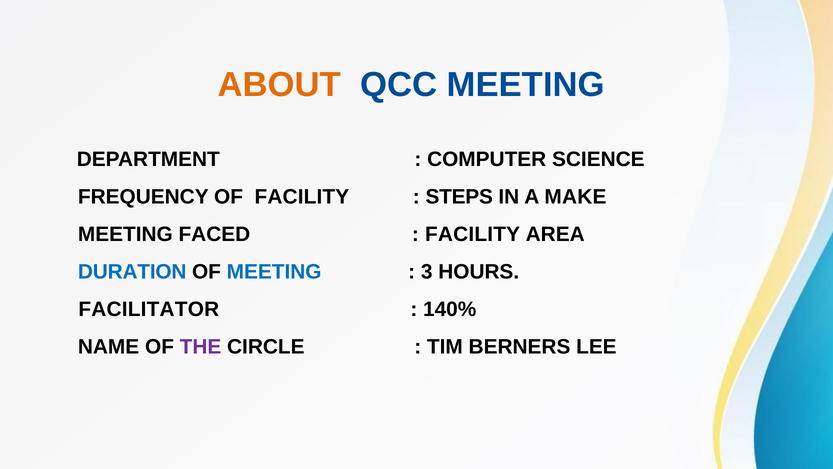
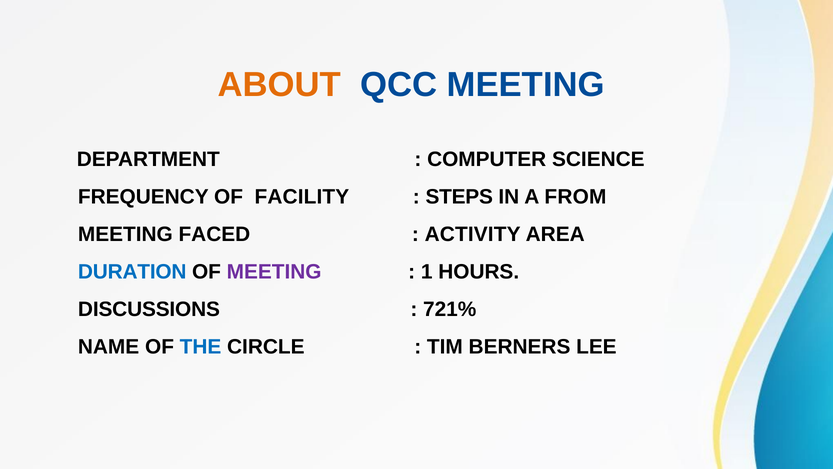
MAKE: MAKE -> FROM (575, 197)
FACILITY: FACILITY -> ACTIVITY (473, 234)
MEETING colour: blue -> purple (274, 271)
3: 3 -> 1 (427, 271)
FACILITATOR: FACILITATOR -> DISCUSSIONS (149, 309)
140%: 140% -> 721% (450, 309)
THE colour: purple -> blue (200, 346)
